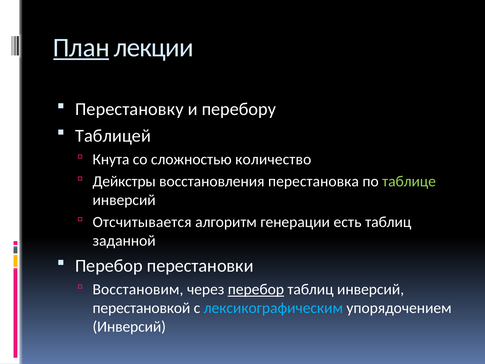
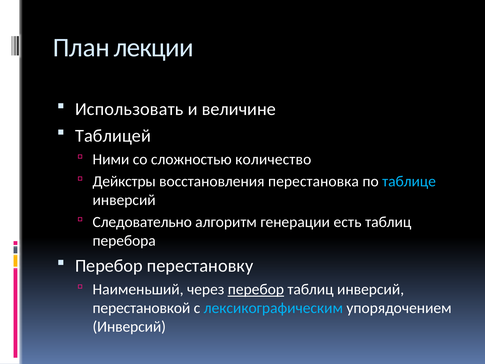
План underline: present -> none (81, 48)
Перестановку: Перестановку -> Использовать (129, 109)
перебору: перебору -> величине (239, 109)
Кнута: Кнута -> Ними (111, 159)
таблице colour: light green -> light blue (409, 181)
Отсчитывается: Отсчитывается -> Следовательно (142, 222)
заданной: заданной -> перебора (124, 241)
перестановки: перестановки -> перестановку (200, 266)
Восстановим: Восстановим -> Наименьший (138, 289)
